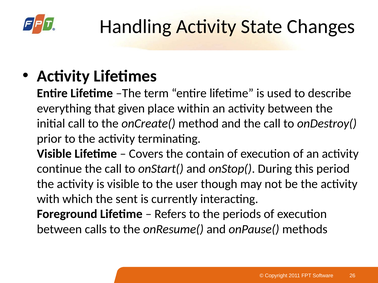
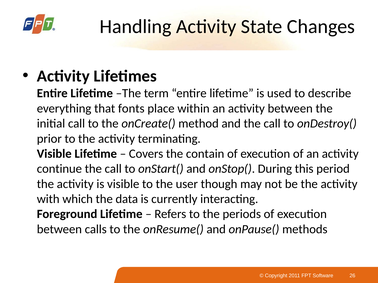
given: given -> fonts (131, 109)
sent: sent -> data (127, 199)
